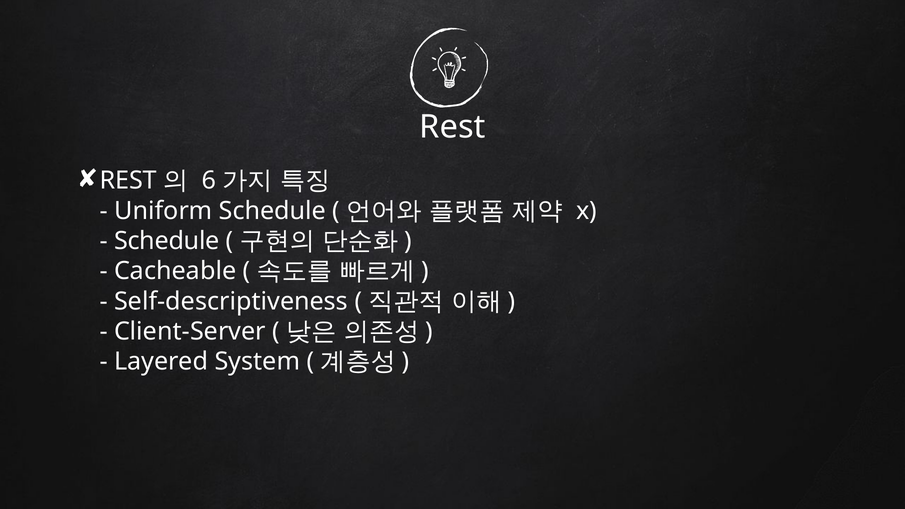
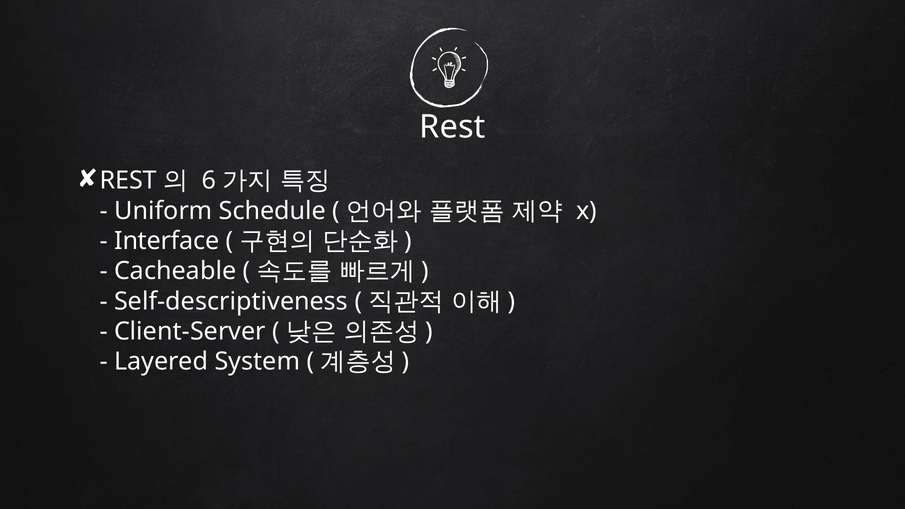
Schedule: Schedule -> Interface (167, 241)
